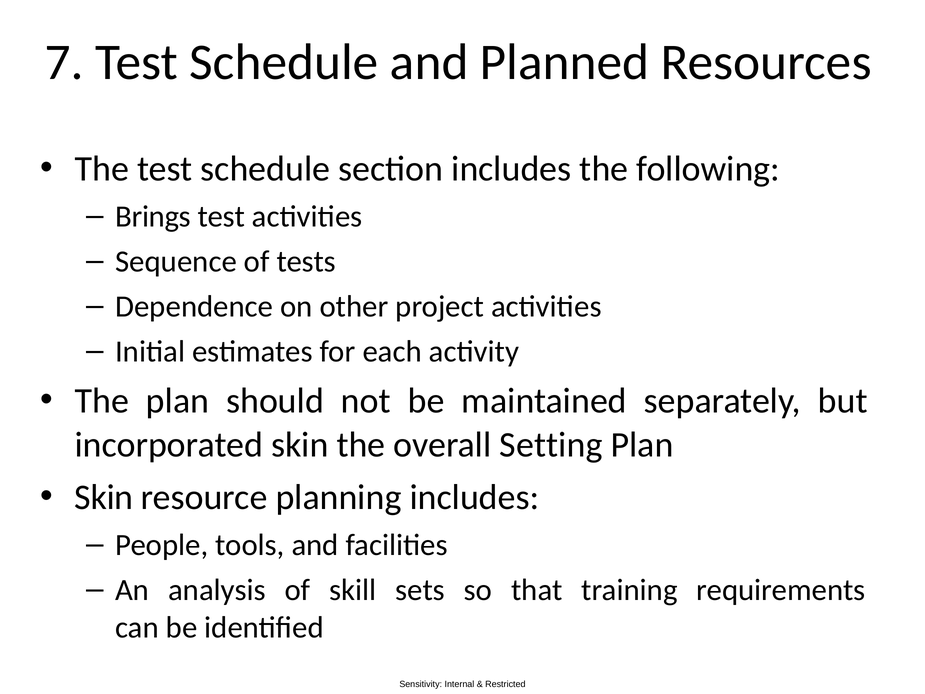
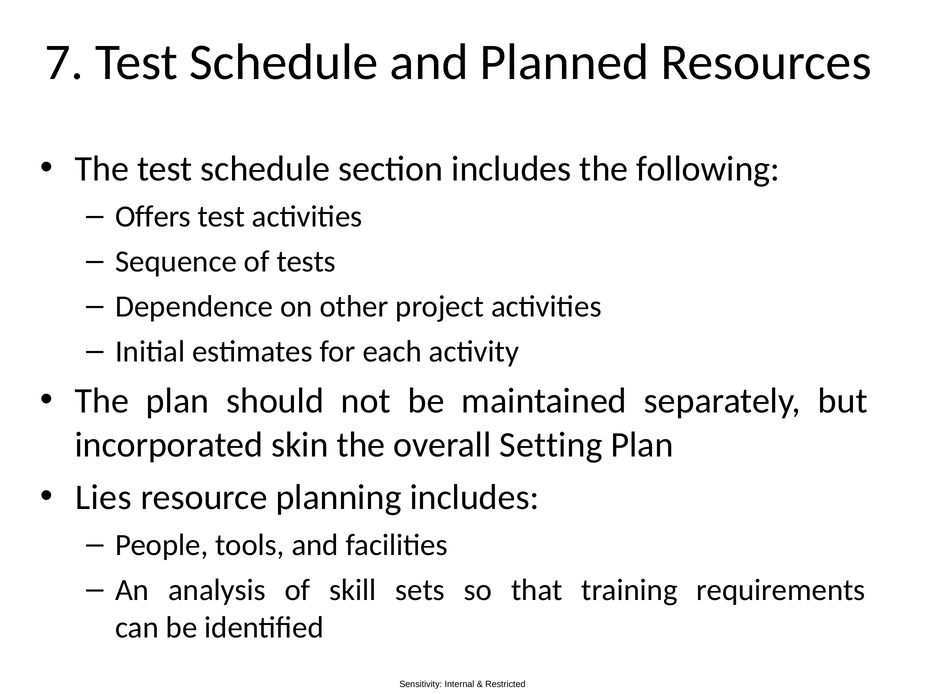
Brings: Brings -> Offers (153, 217)
Skin: Skin -> Lies (104, 497)
